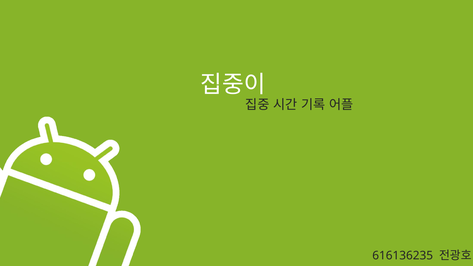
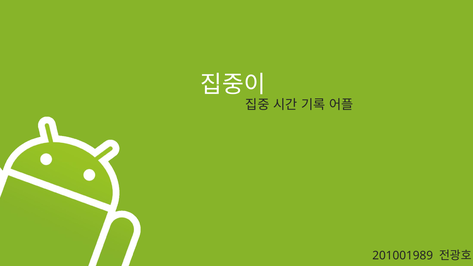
616136235: 616136235 -> 201001989 (403, 256)
